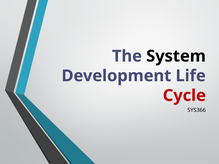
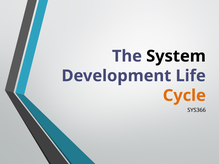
Cycle colour: red -> orange (184, 96)
